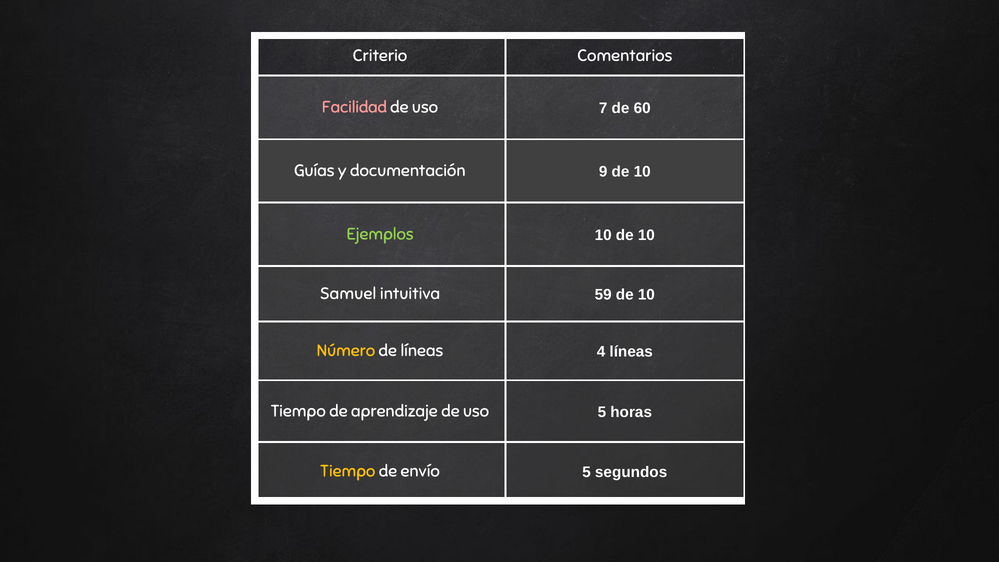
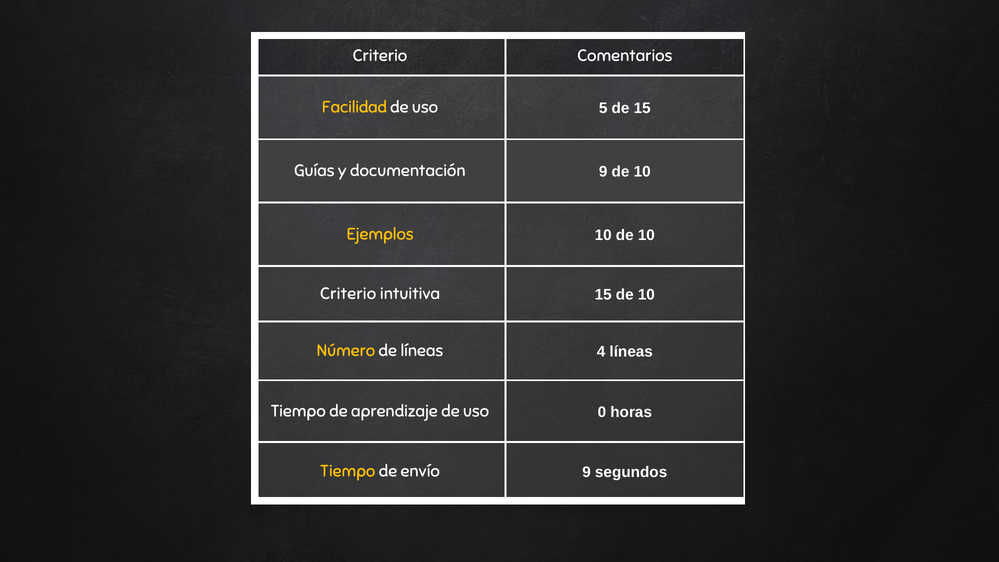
Facilidad colour: pink -> yellow (354, 107)
7: 7 -> 5 (603, 108)
de 60: 60 -> 15 (642, 108)
Ejemplos colour: light green -> yellow (380, 234)
Samuel: Samuel -> Criterio (348, 294)
intuitiva 59: 59 -> 15 (603, 295)
uso 5: 5 -> 0 (602, 412)
envío 5: 5 -> 9 (587, 472)
